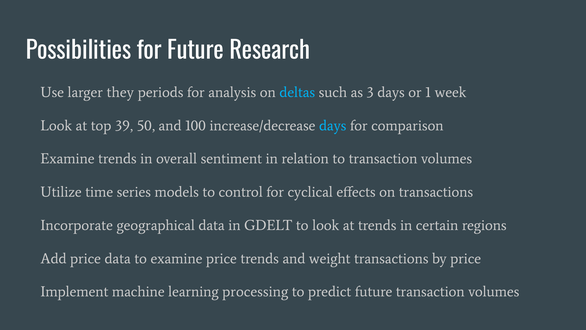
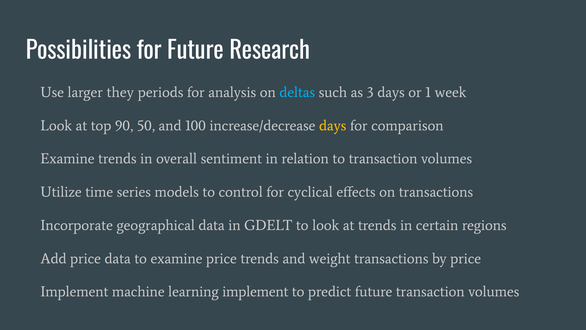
39: 39 -> 90 (124, 125)
days colour: light blue -> yellow (333, 125)
learning processing: processing -> implement (255, 291)
